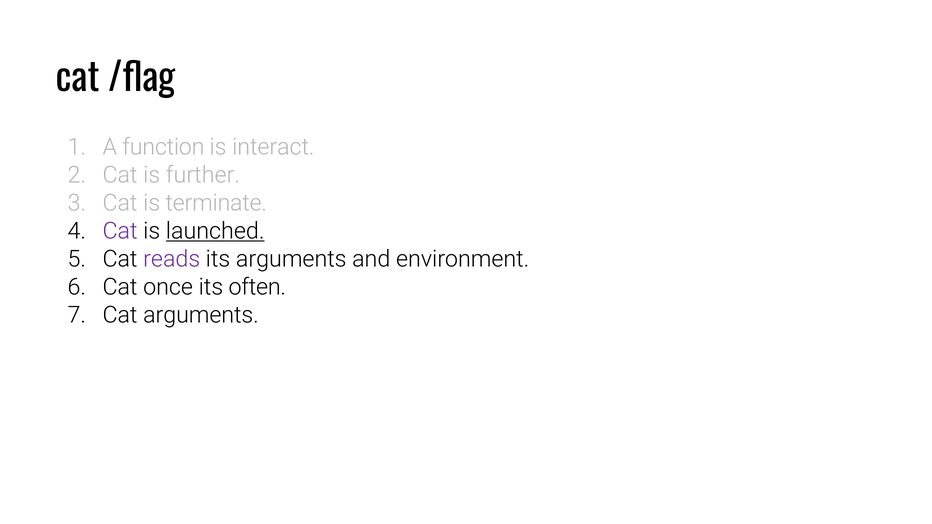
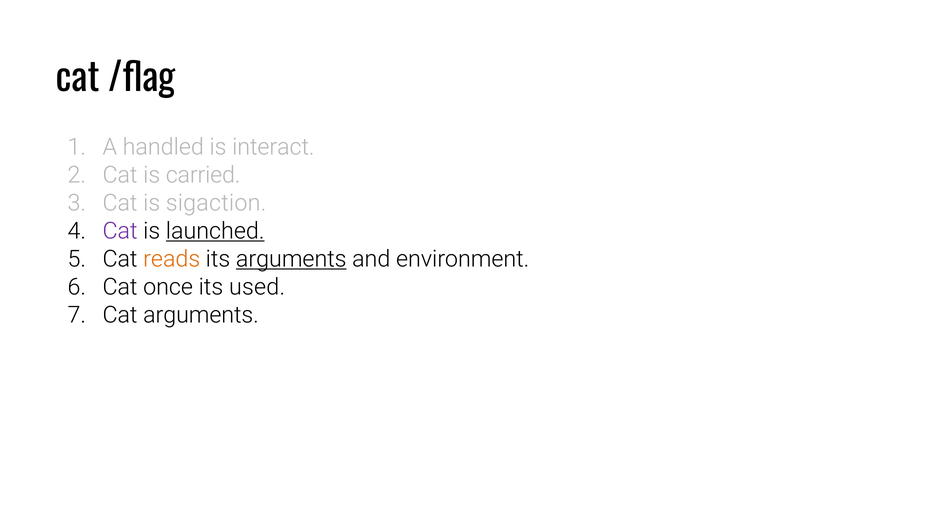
function: function -> handled (163, 147)
further: further -> carried (203, 175)
terminate: terminate -> sigaction (216, 203)
reads colour: purple -> orange (172, 259)
arguments underline: none -> present (291, 259)
often: often -> used (257, 287)
